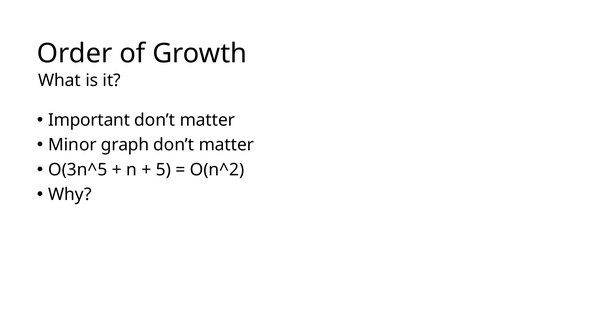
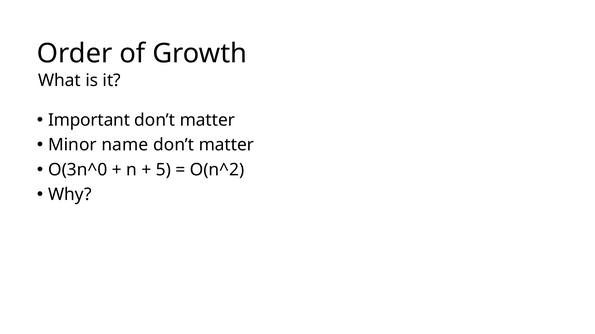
graph: graph -> name (125, 145)
O(3n^5: O(3n^5 -> O(3n^0 (78, 170)
